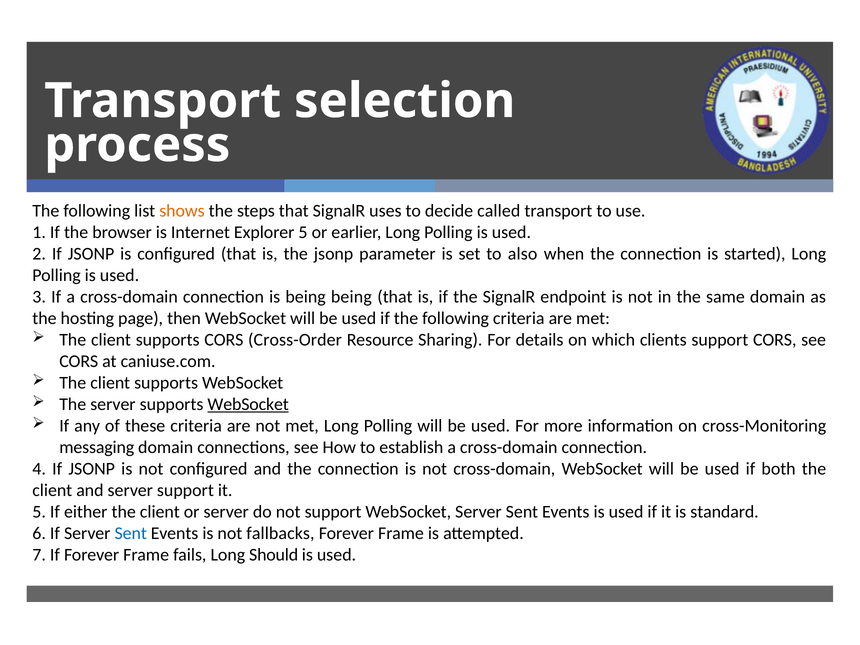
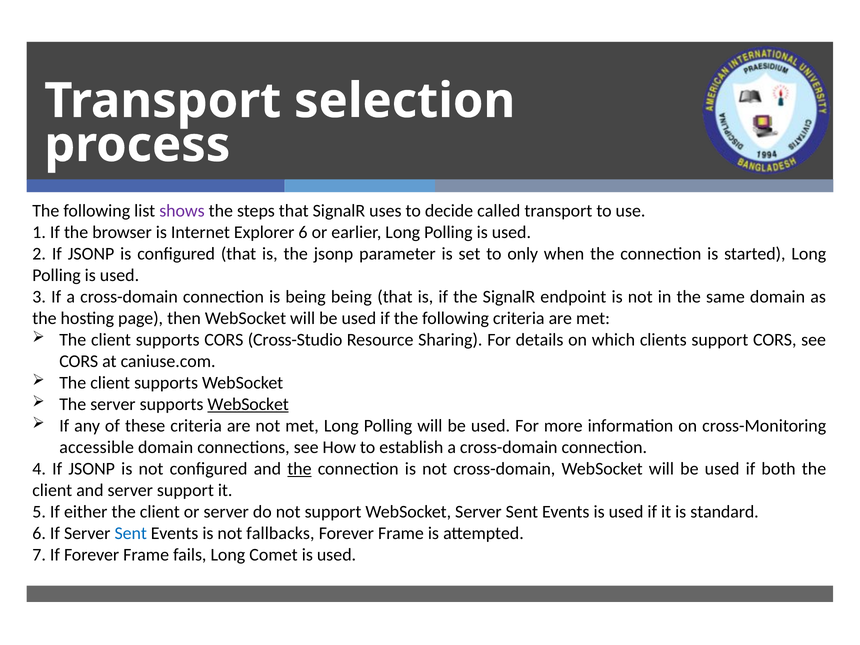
shows colour: orange -> purple (182, 211)
Explorer 5: 5 -> 6 (303, 232)
also: also -> only (523, 254)
Cross-Order: Cross-Order -> Cross-Studio (295, 340)
messaging: messaging -> accessible (97, 447)
the underline: none -> present (299, 469)
Should: Should -> Comet (274, 555)
